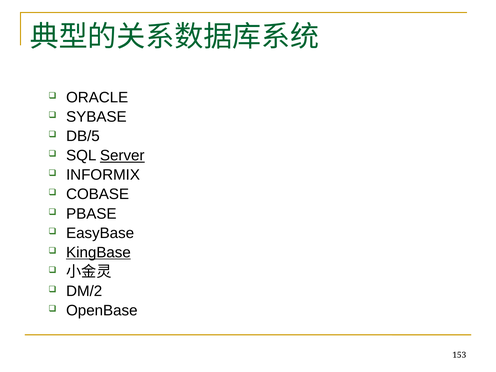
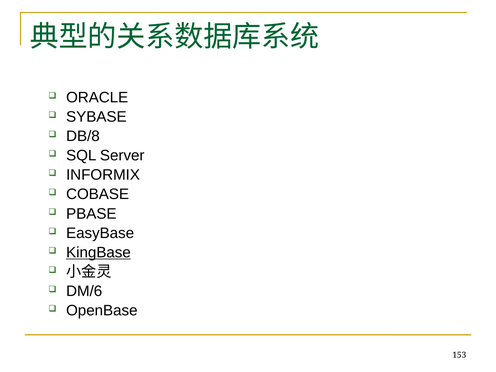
DB/5: DB/5 -> DB/8 (83, 136)
Server underline: present -> none (122, 156)
DM/2: DM/2 -> DM/6 (84, 291)
